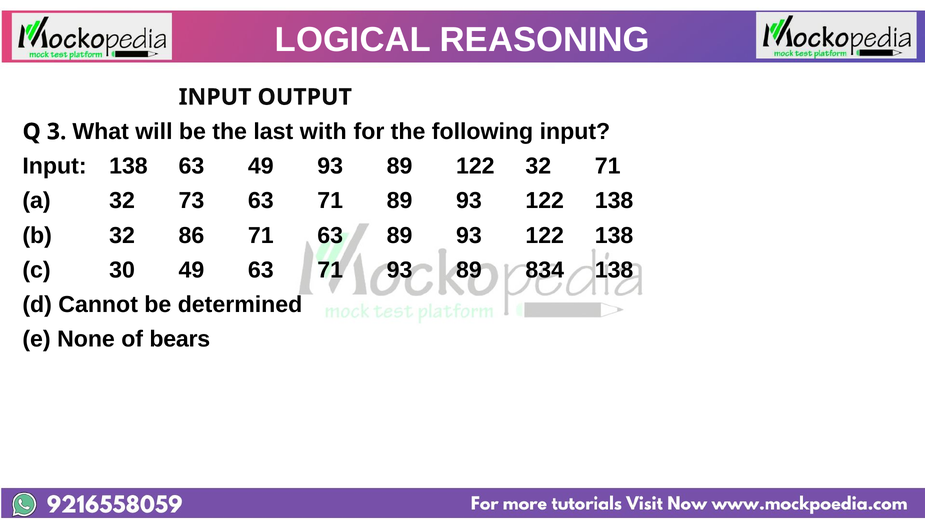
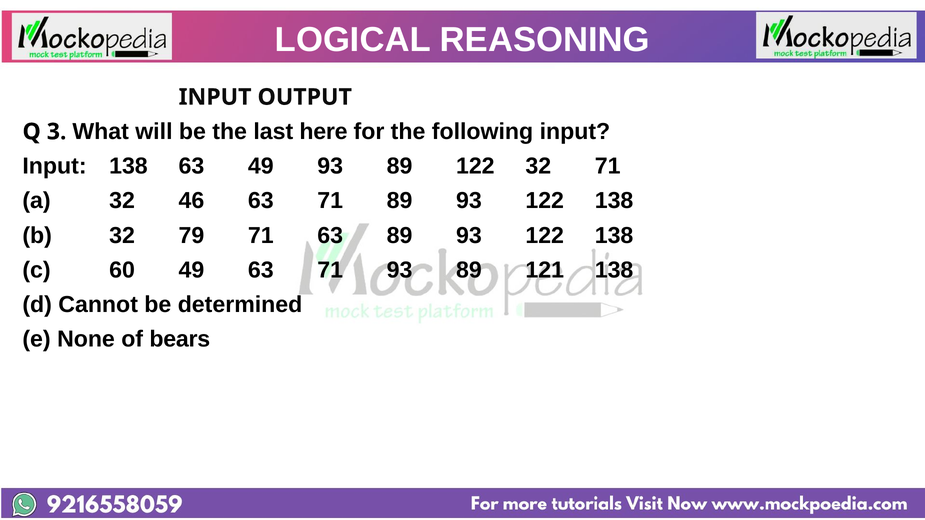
with: with -> here (323, 132)
73: 73 -> 46 (191, 201)
86: 86 -> 79 (191, 236)
30: 30 -> 60 (122, 270)
834: 834 -> 121 (545, 270)
